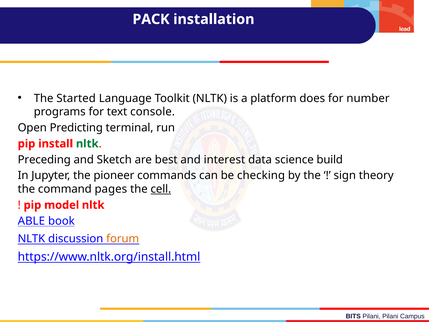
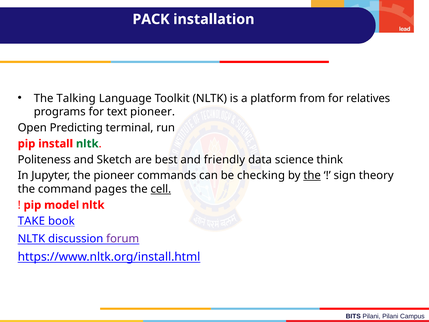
Started: Started -> Talking (76, 98)
does: does -> from (312, 98)
number: number -> relatives (368, 98)
text console: console -> pioneer (153, 112)
Preceding: Preceding -> Politeness (44, 160)
interest: interest -> friendly (224, 160)
build: build -> think (330, 160)
the underline: none -> present (312, 175)
ABLE: ABLE -> TAKE (31, 221)
forum colour: orange -> purple (123, 239)
